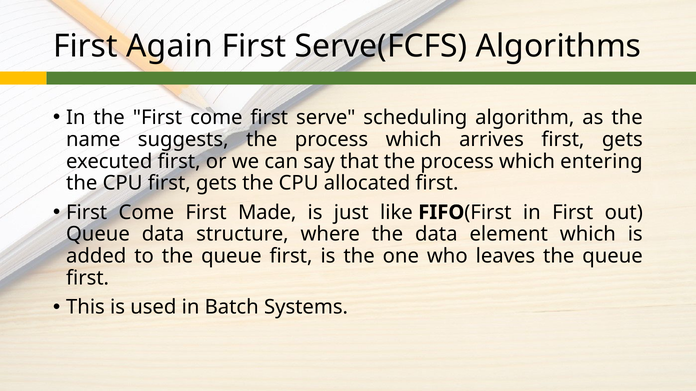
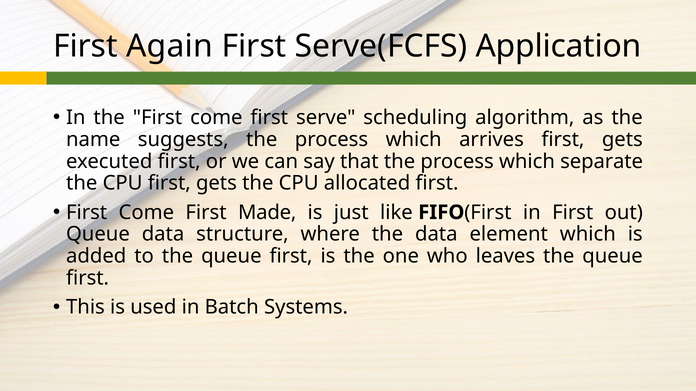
Algorithms: Algorithms -> Application (559, 46)
entering: entering -> separate (602, 162)
